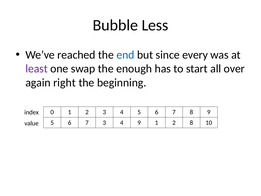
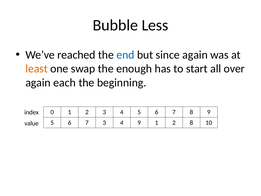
since every: every -> again (195, 55)
least colour: purple -> orange (37, 69)
right: right -> each (65, 83)
